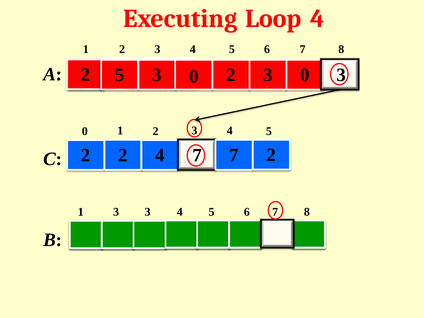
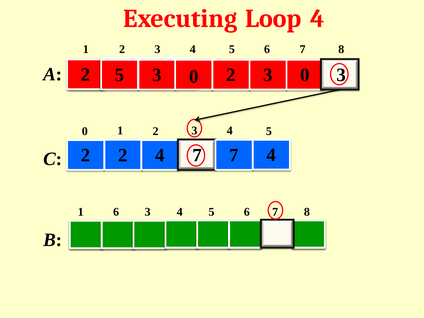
2: 2 -> 4 (271, 155)
3: 3 -> 6 (116, 212)
